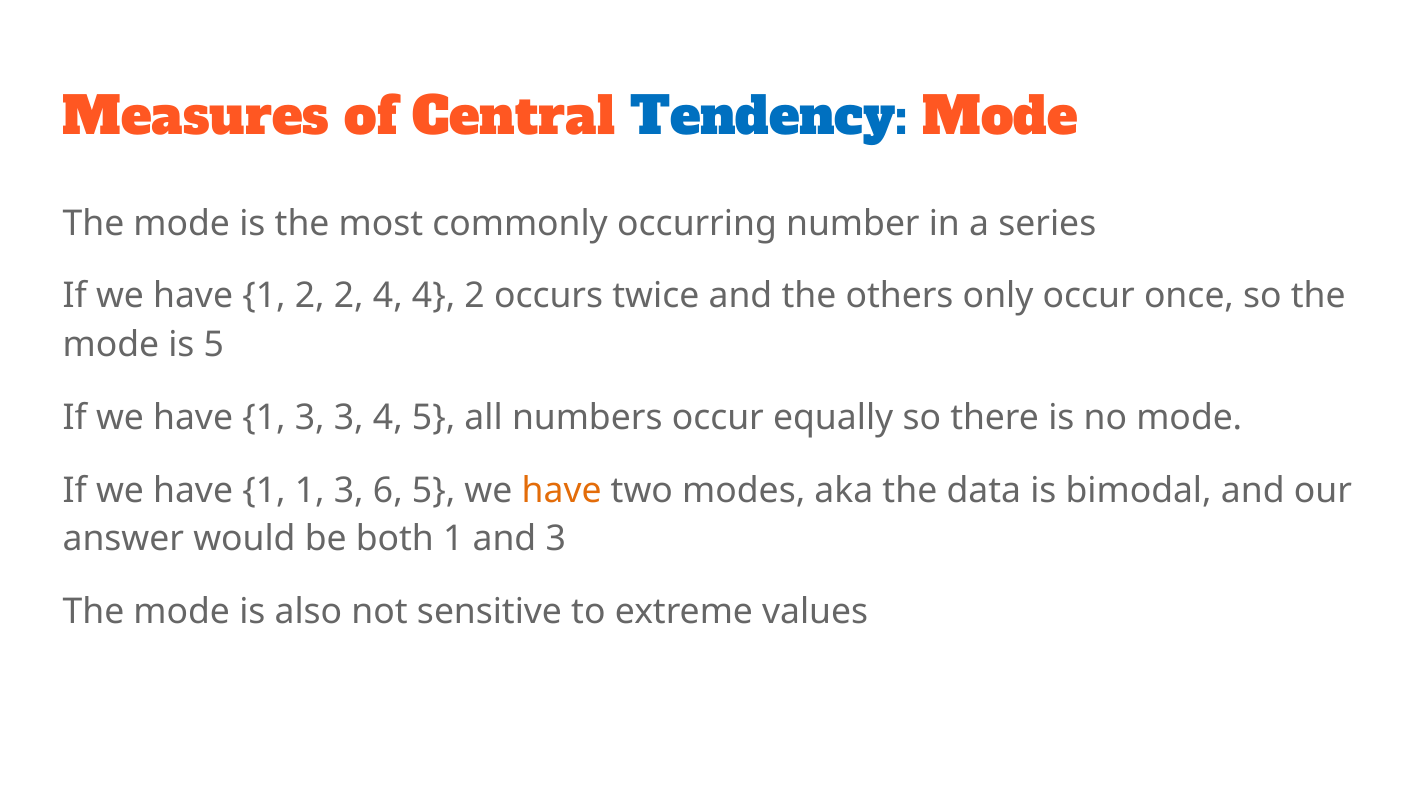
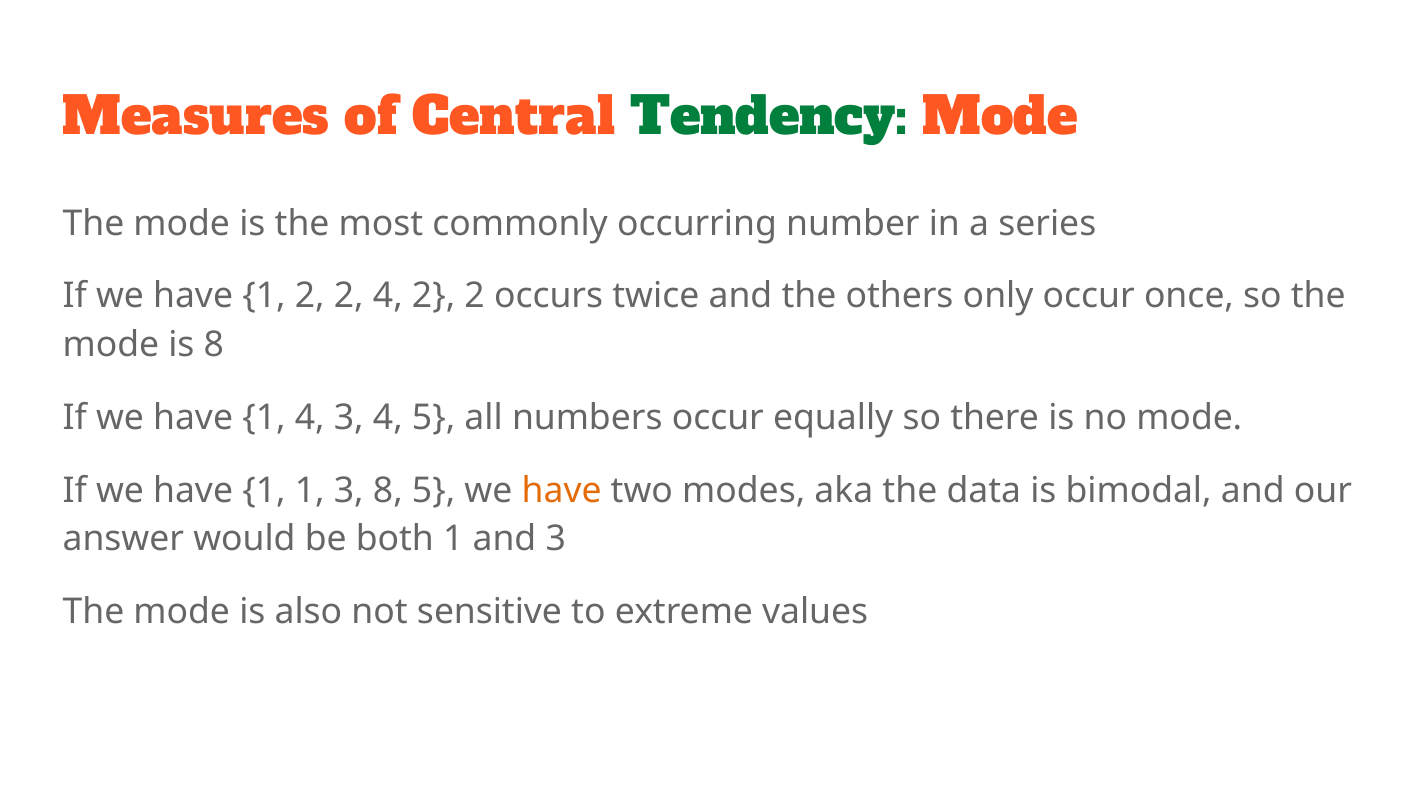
Tendency colour: blue -> green (769, 118)
4 4: 4 -> 2 (434, 296)
is 5: 5 -> 8 (214, 345)
have 1 3: 3 -> 4 (310, 418)
3 6: 6 -> 8 (388, 490)
